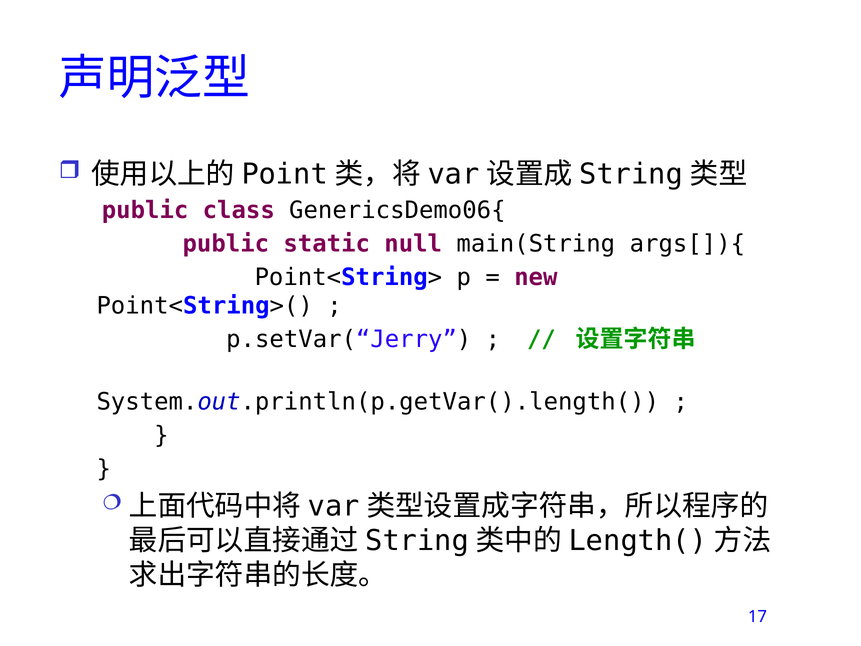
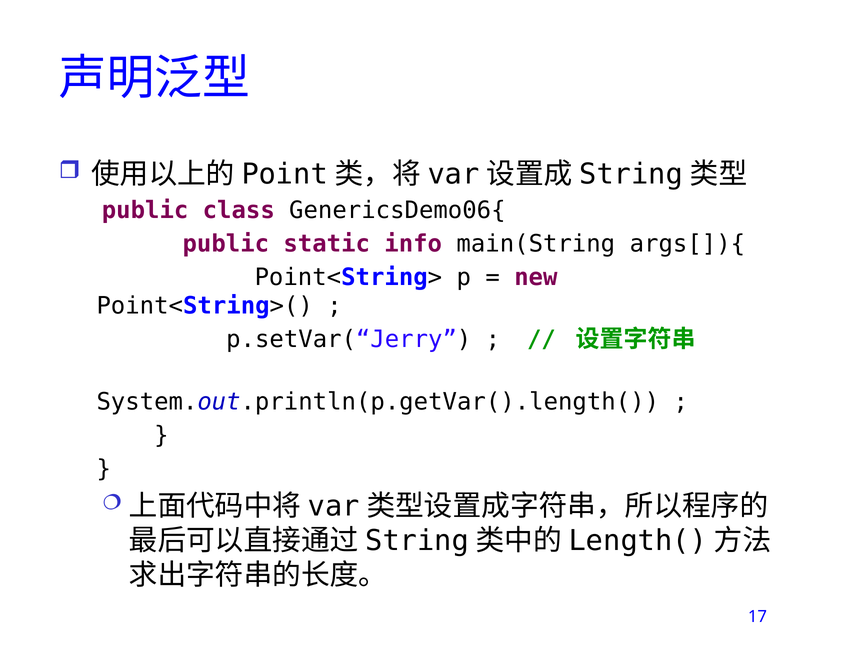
null: null -> info (413, 244)
